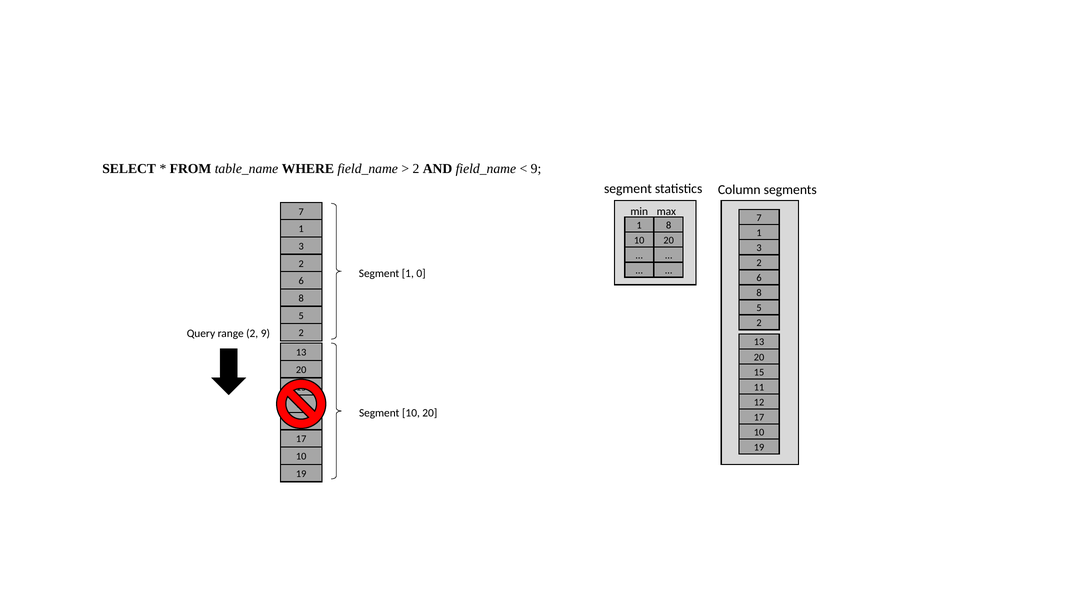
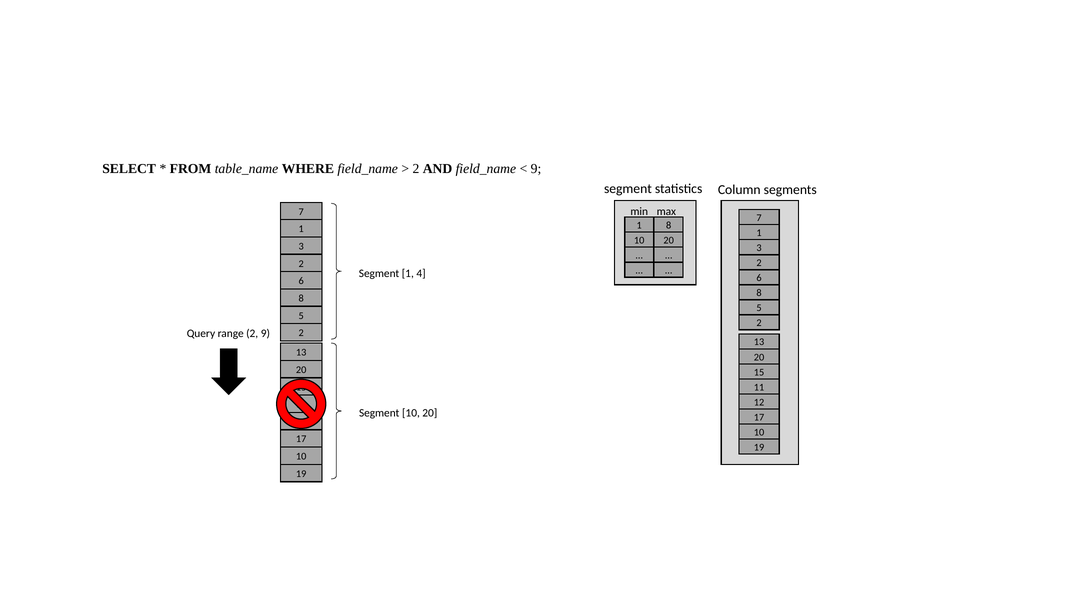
0: 0 -> 4 (421, 273)
